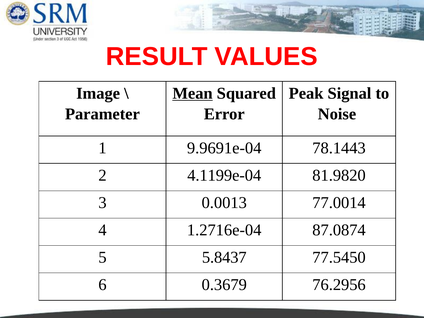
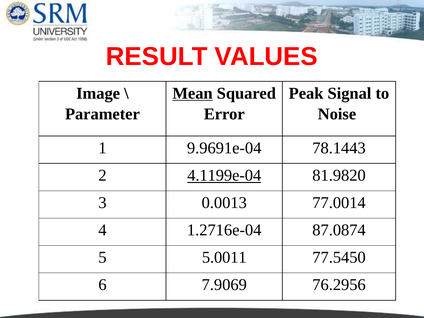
4.1199e-04 underline: none -> present (224, 175)
5.8437: 5.8437 -> 5.0011 (224, 258)
0.3679: 0.3679 -> 7.9069 (224, 285)
